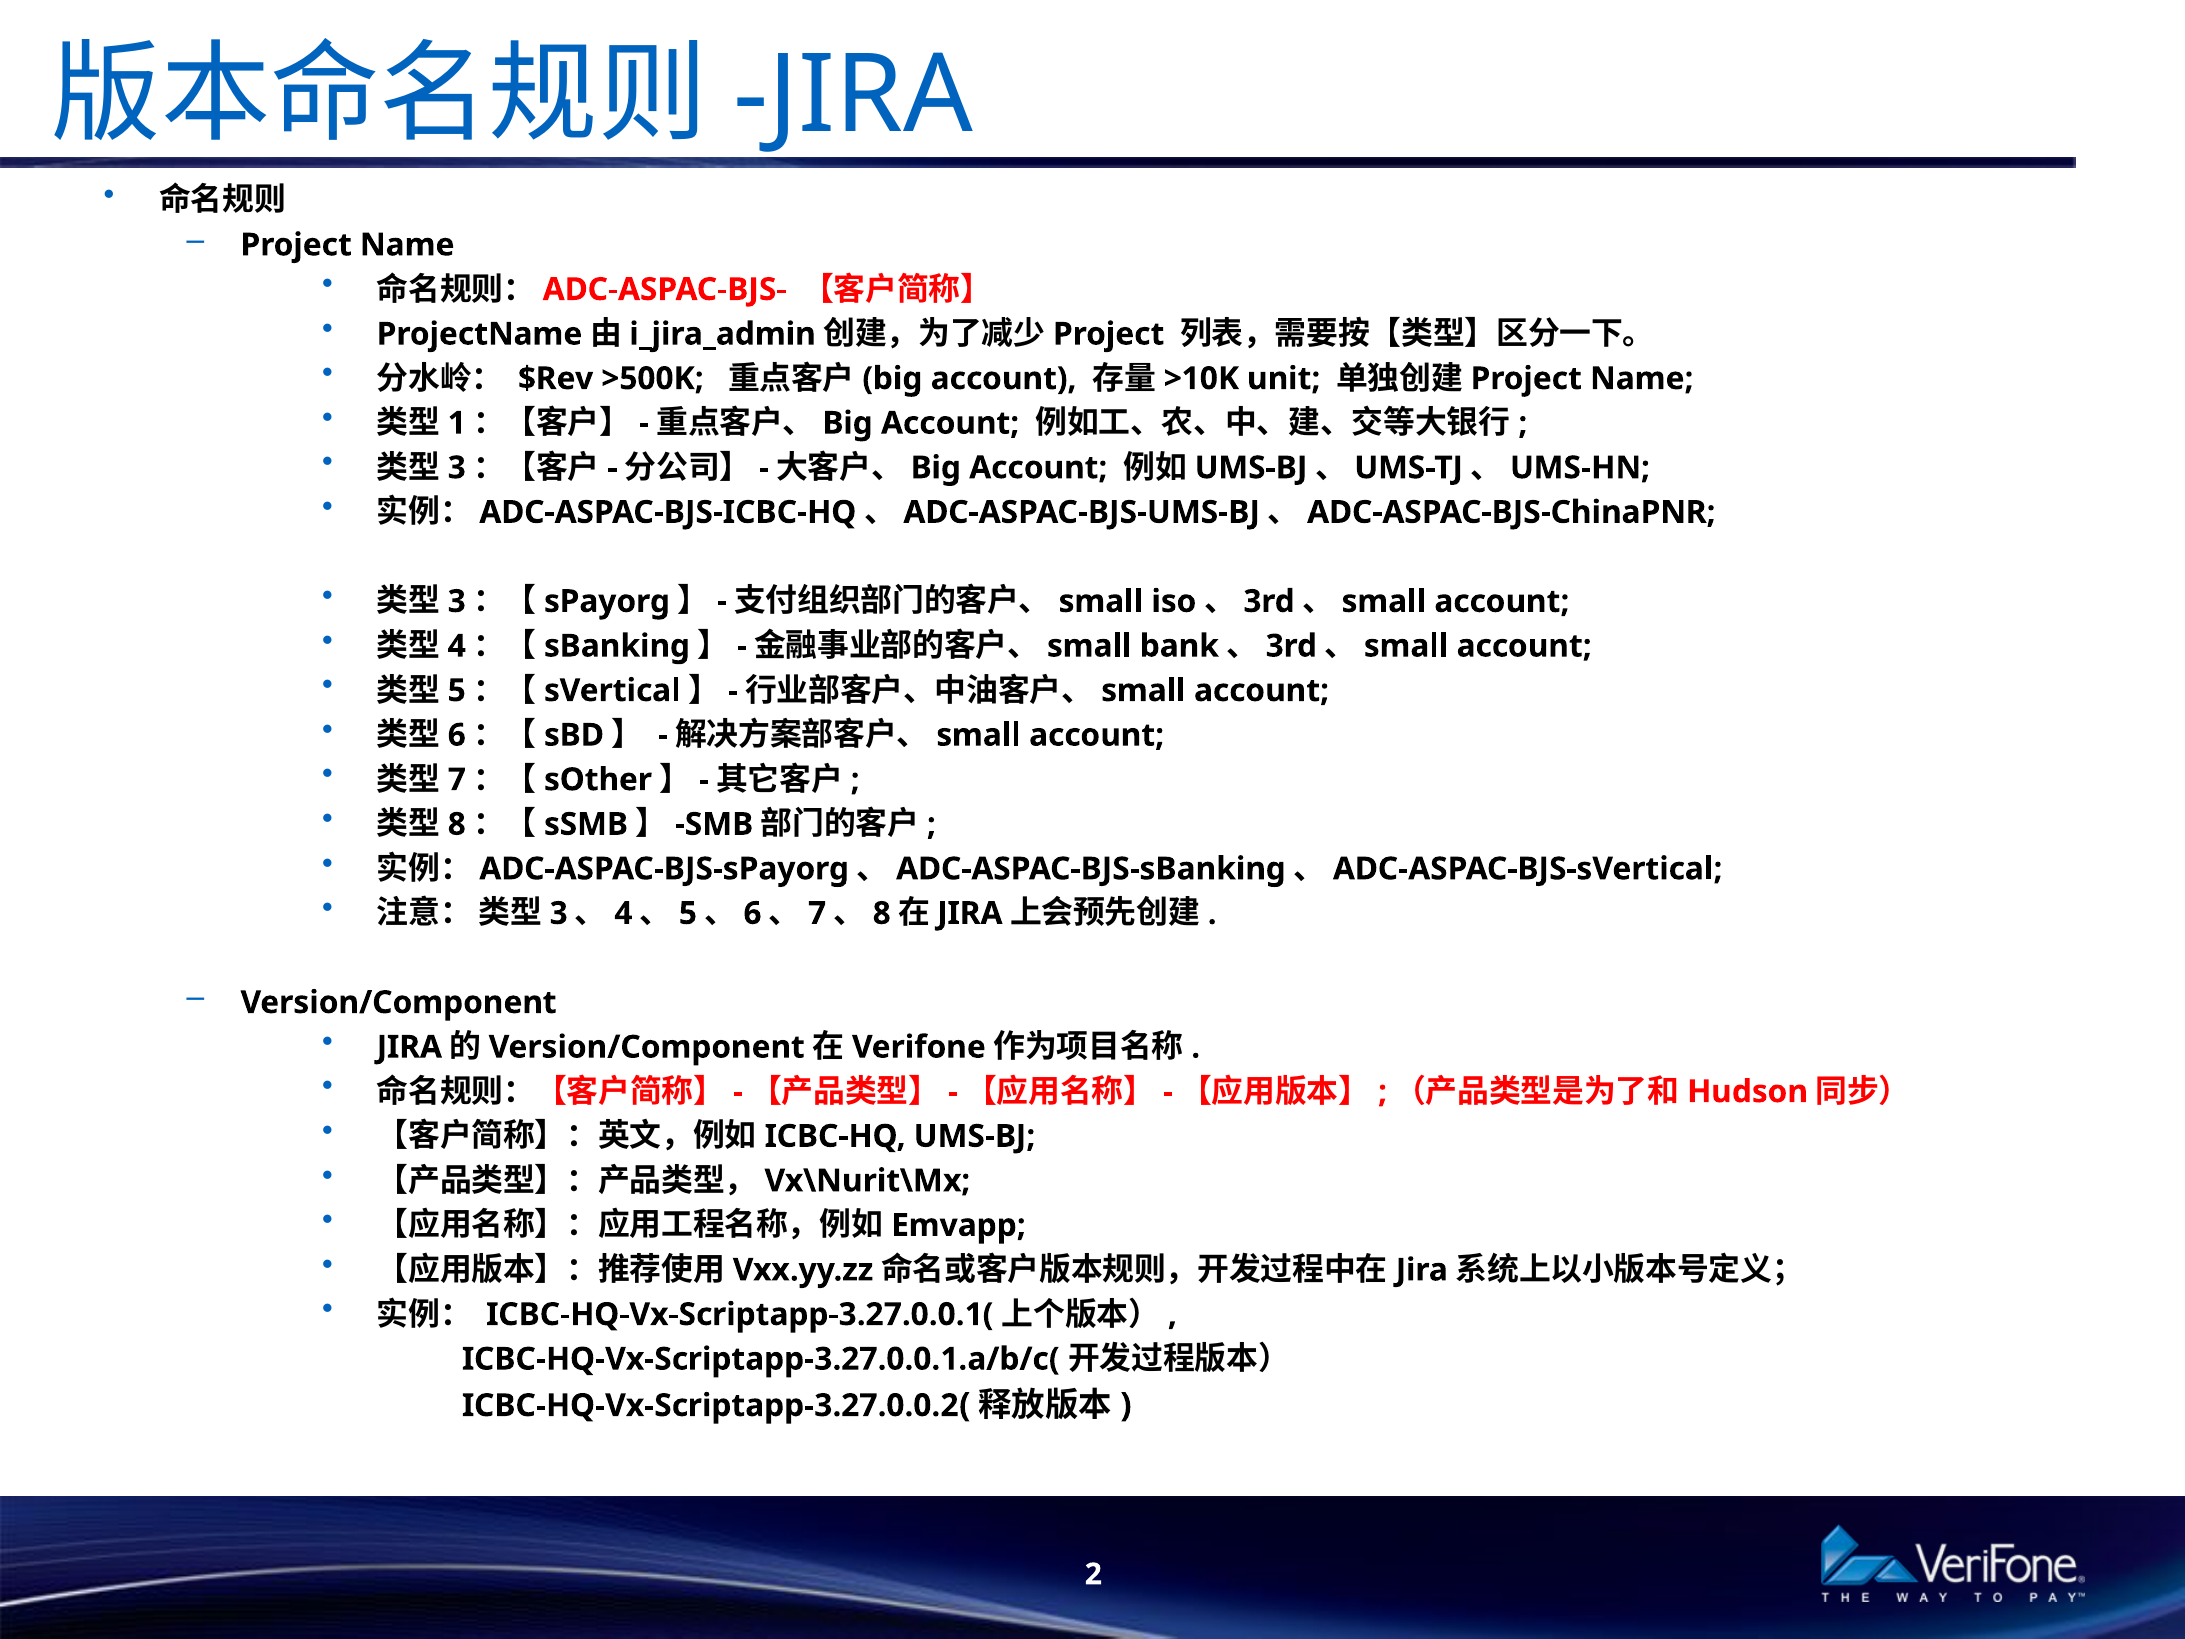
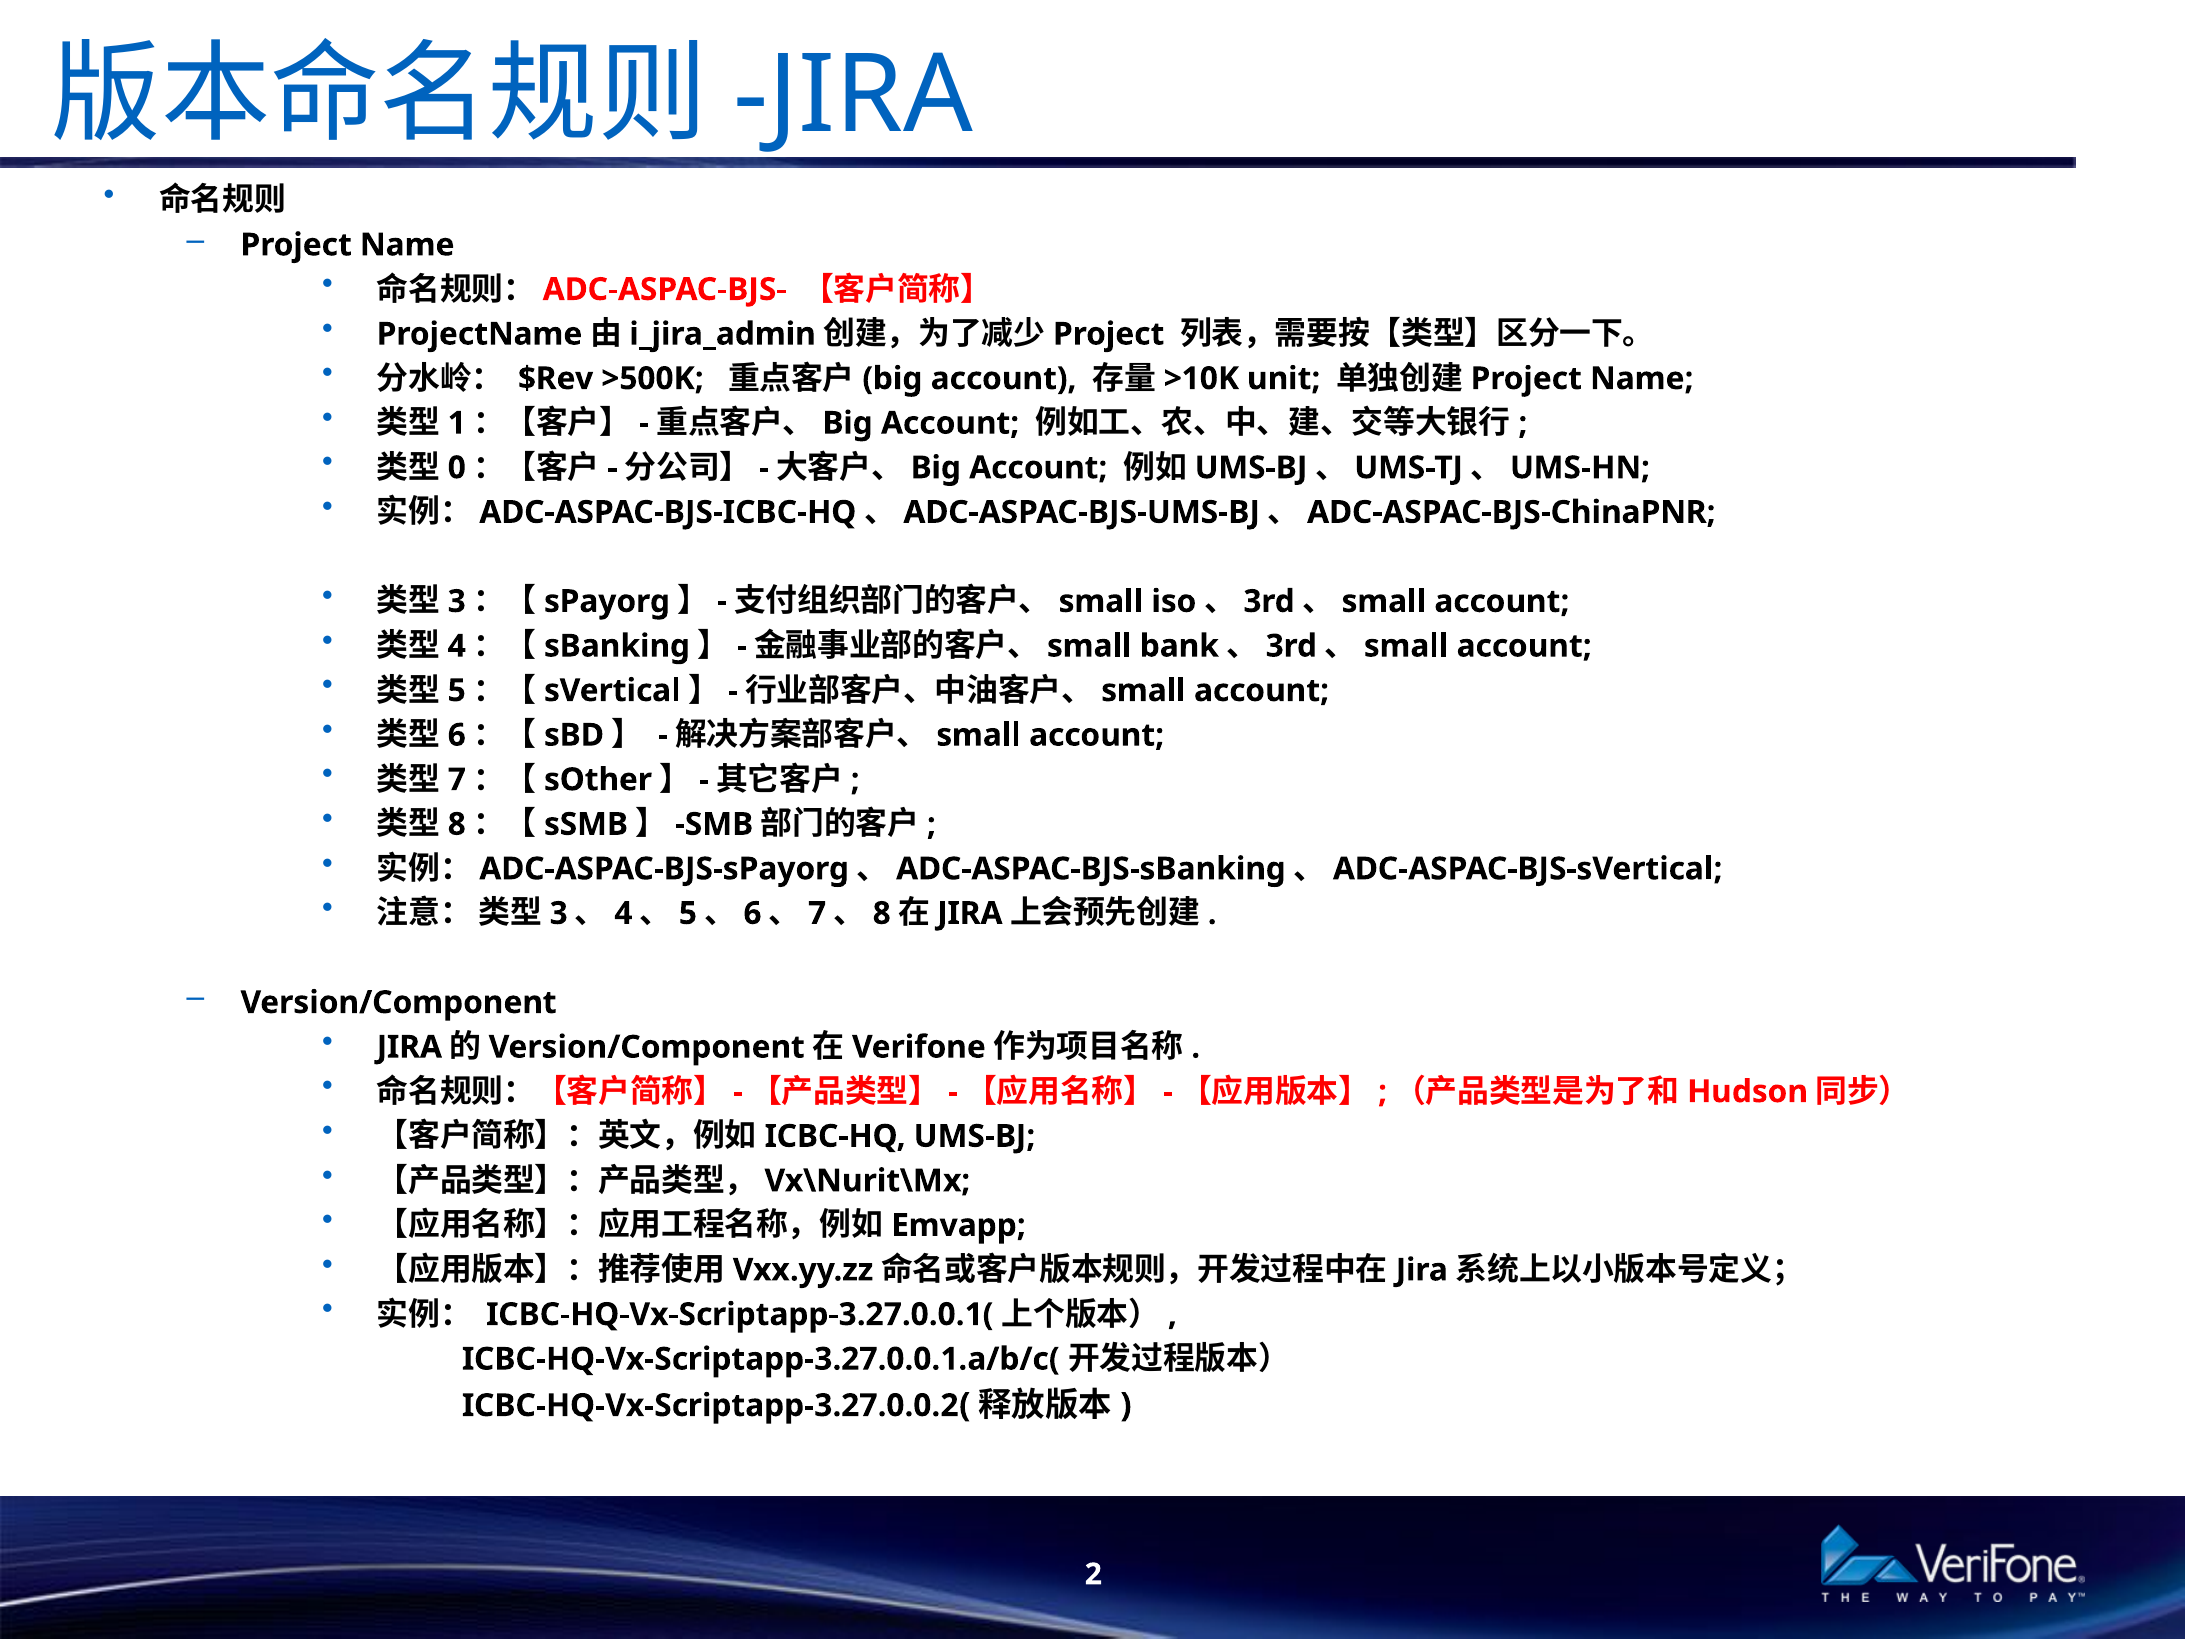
3: 3 -> 0 (457, 468)
